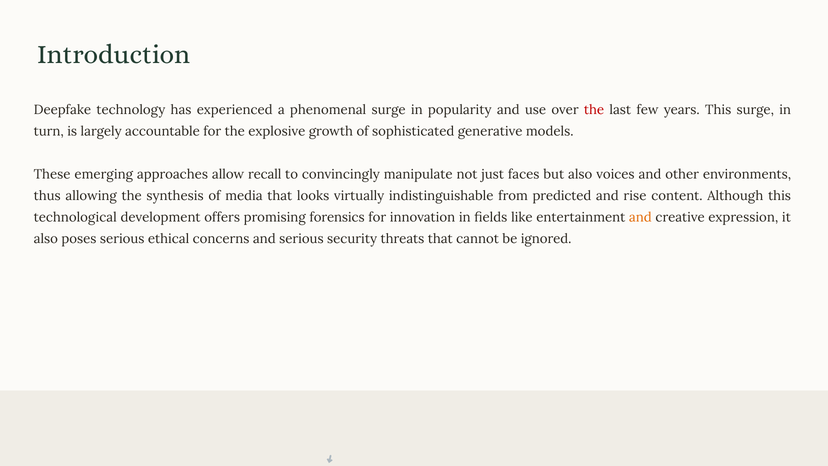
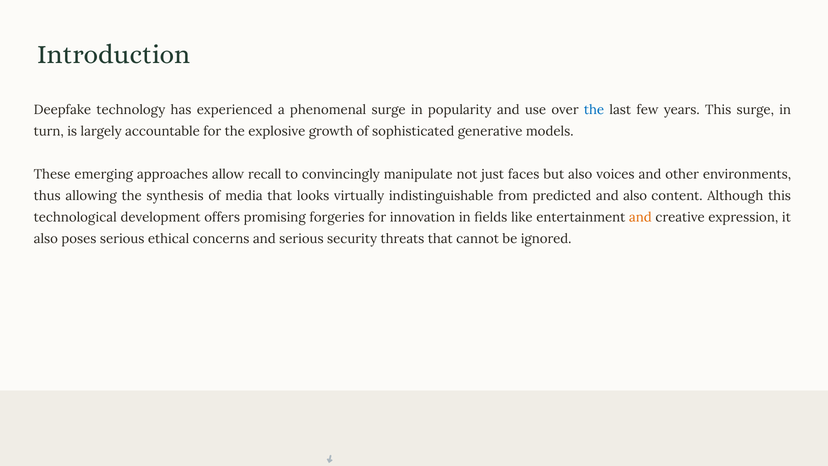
the colour: red -> blue (594, 110)
and rise: rise -> also (635, 196)
forensics: forensics -> forgeries (337, 217)
